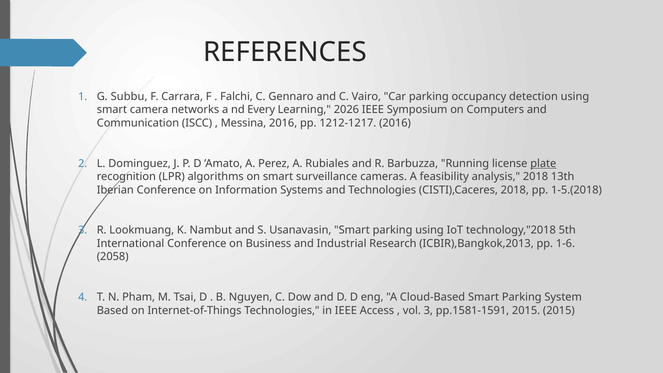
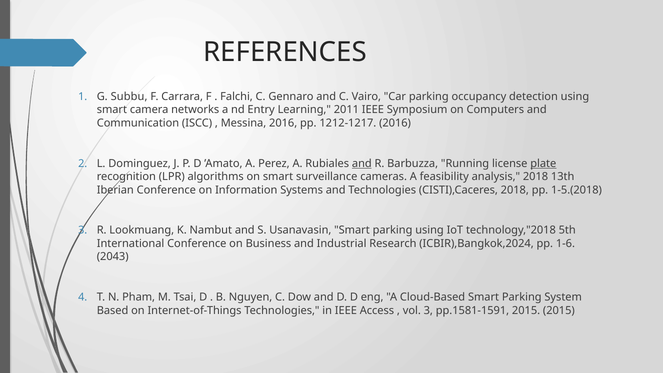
Every: Every -> Entry (261, 110)
2026: 2026 -> 2011 (346, 110)
and underline: none -> present (362, 163)
ICBIR),Bangkok,2013: ICBIR),Bangkok,2013 -> ICBIR),Bangkok,2024 (476, 243)
2058: 2058 -> 2043 (113, 257)
